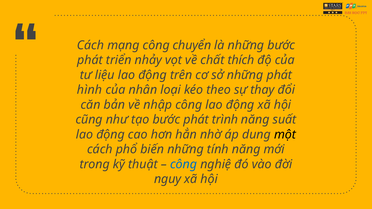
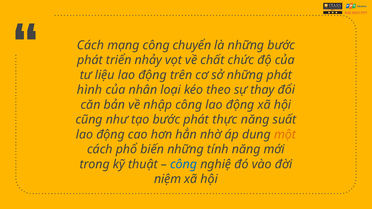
thích: thích -> chức (241, 60)
trình: trình -> thực (225, 120)
một colour: black -> orange (285, 135)
nguy: nguy -> niệm (168, 179)
